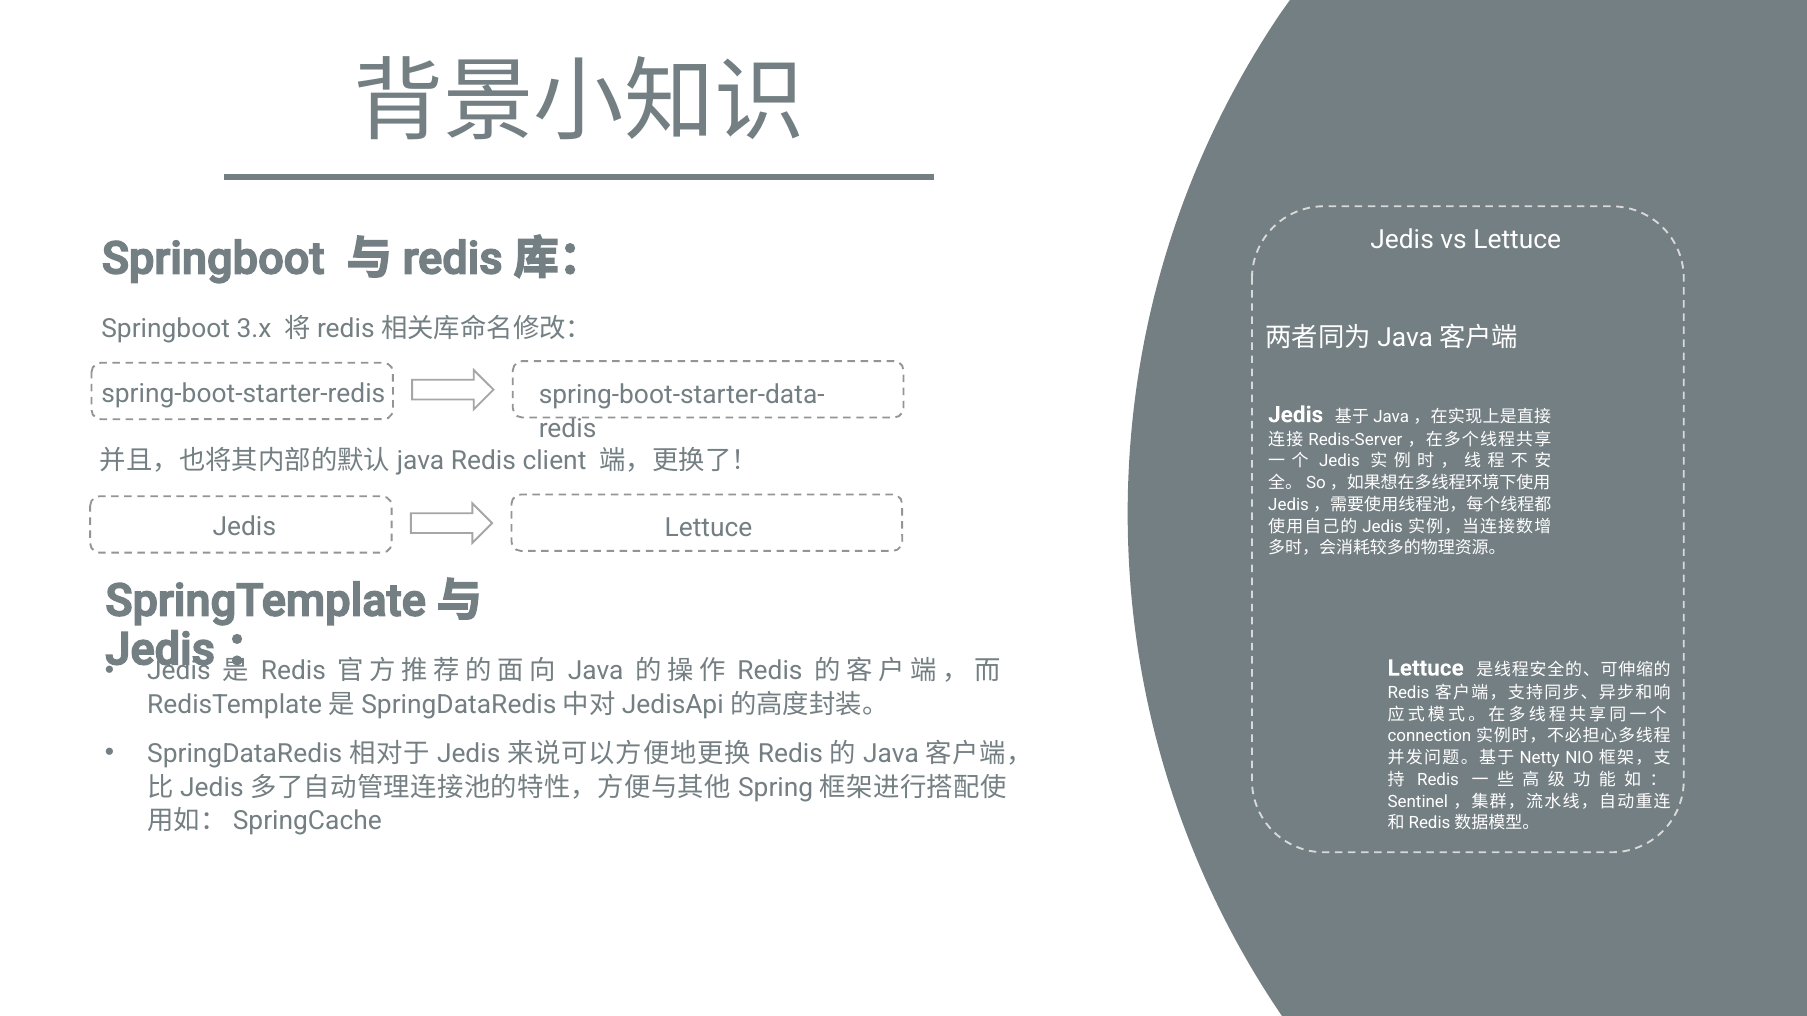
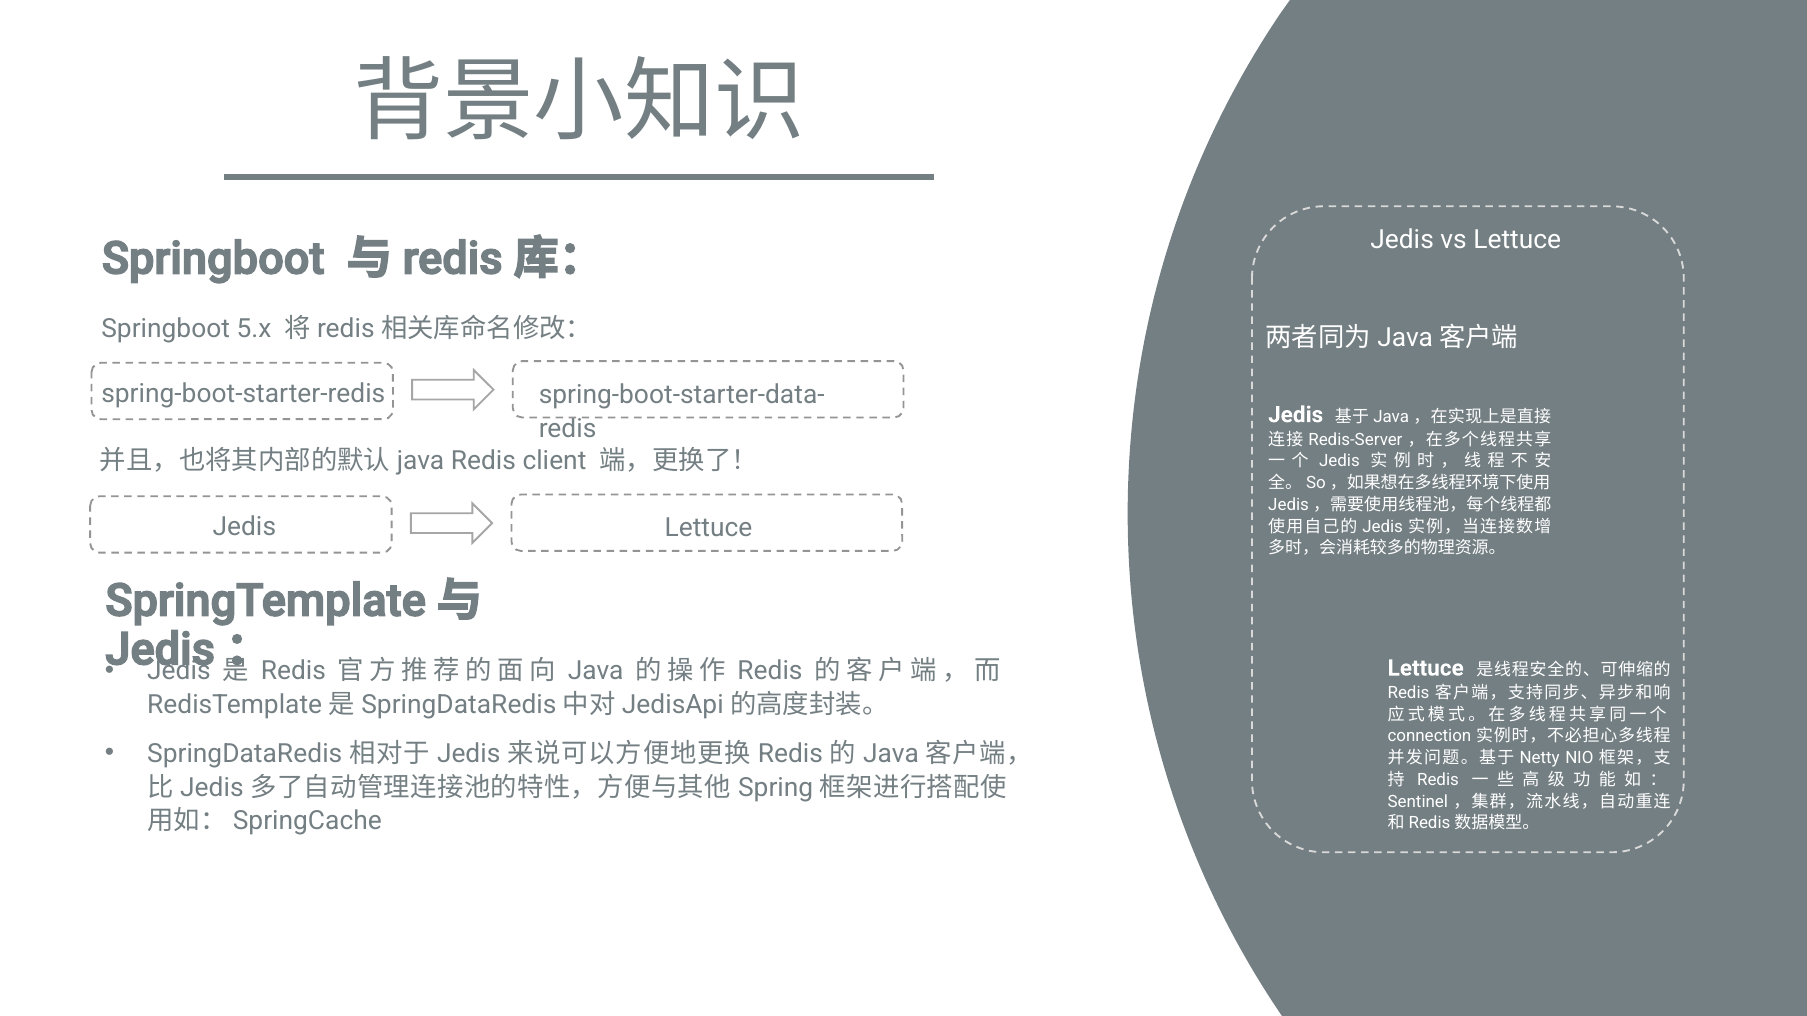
3.x: 3.x -> 5.x (254, 329)
